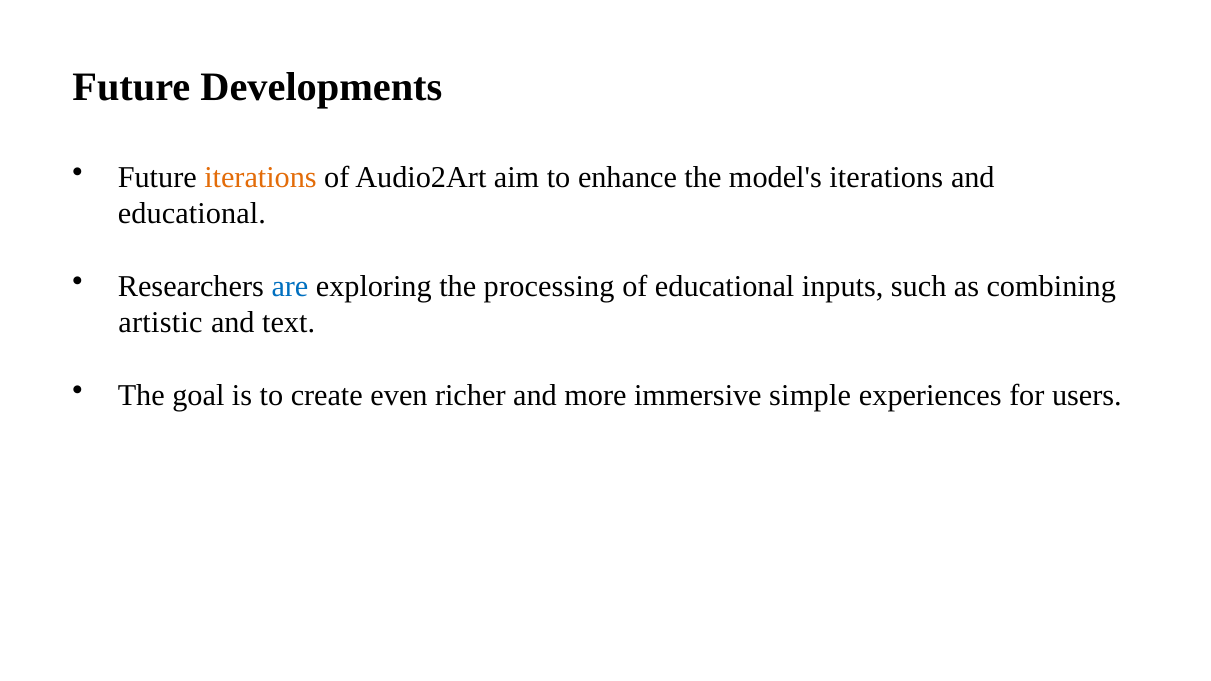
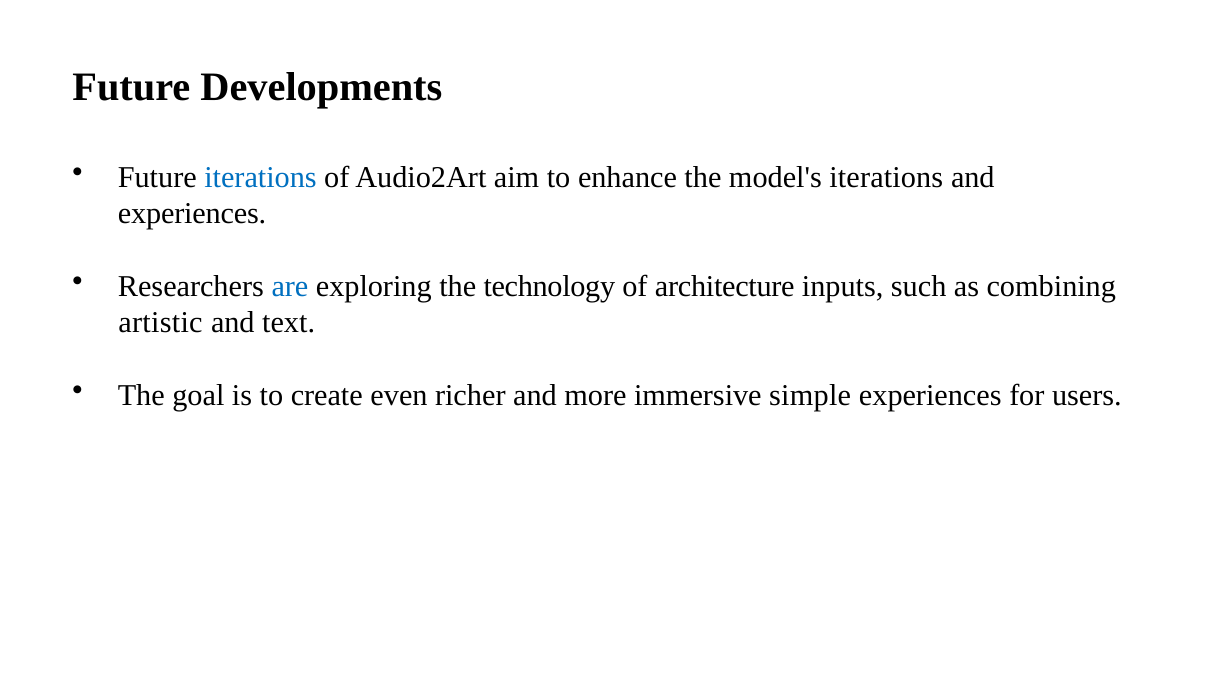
iterations colour: orange -> blue (261, 178)
educational: educational -> experiences (192, 214)
processing: processing -> technology (549, 287)
of educational: educational -> architecture (725, 287)
